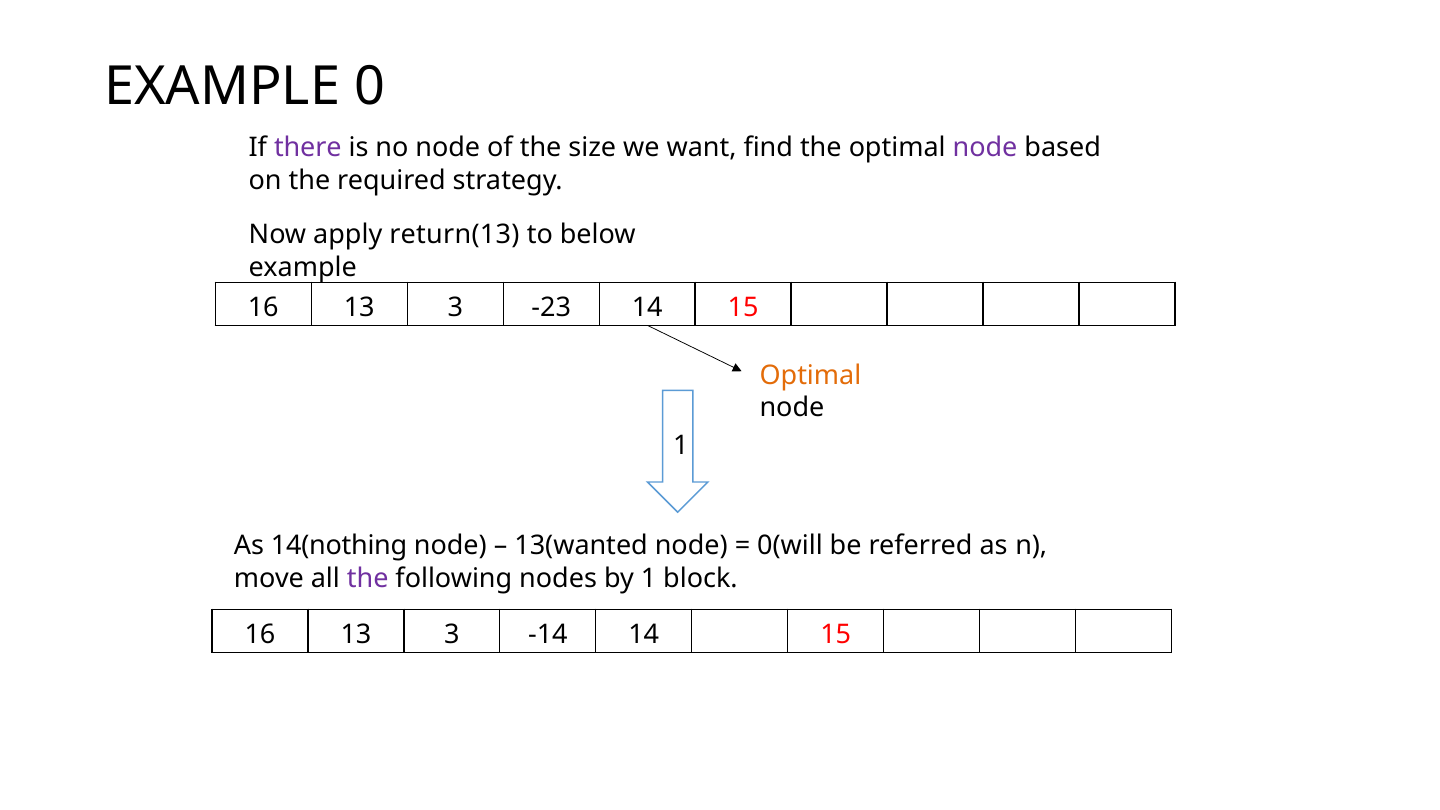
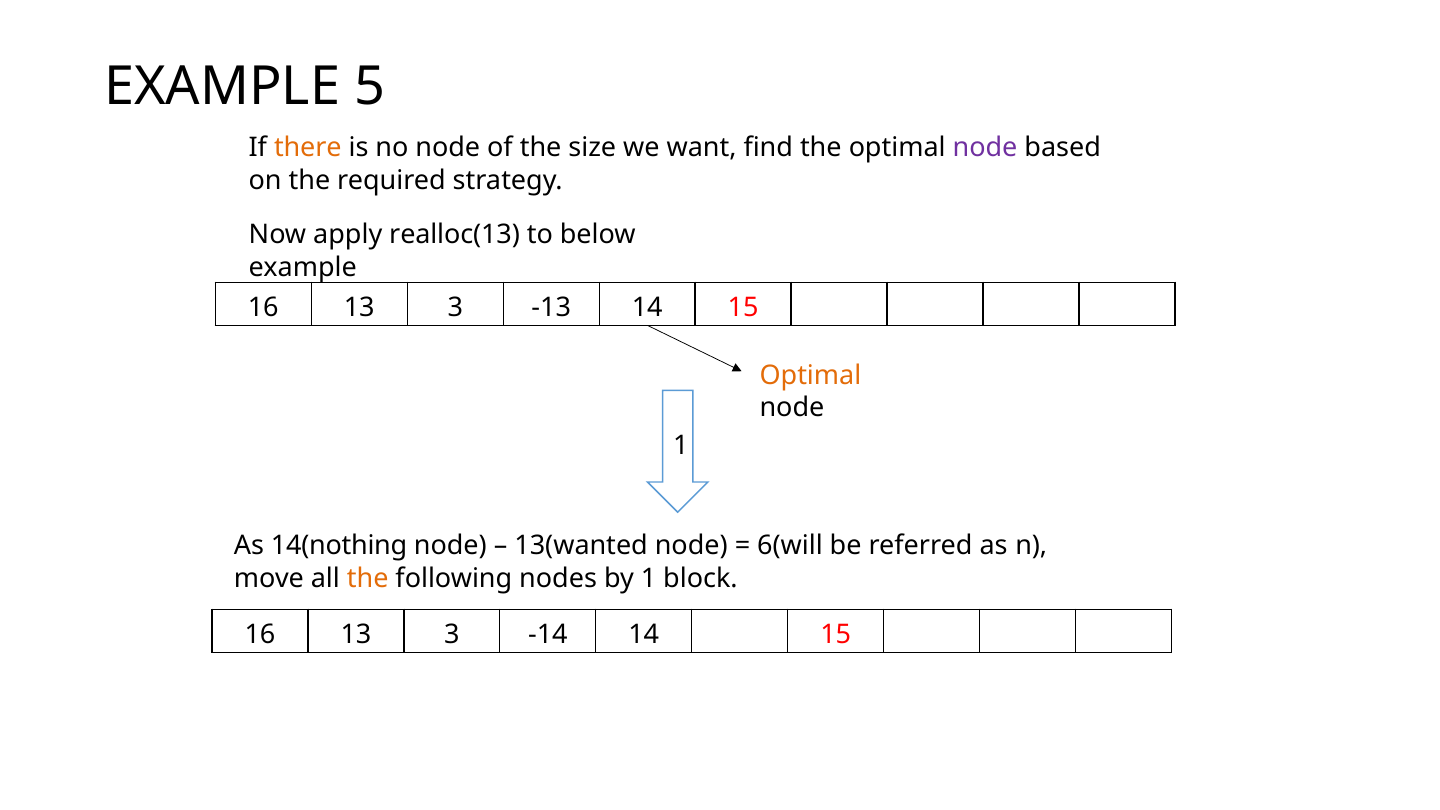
0: 0 -> 5 (370, 87)
there colour: purple -> orange (308, 148)
return(13: return(13 -> realloc(13 (455, 235)
-23: -23 -> -13 (551, 307)
0(will: 0(will -> 6(will (790, 546)
the colour: purple -> orange (368, 578)
